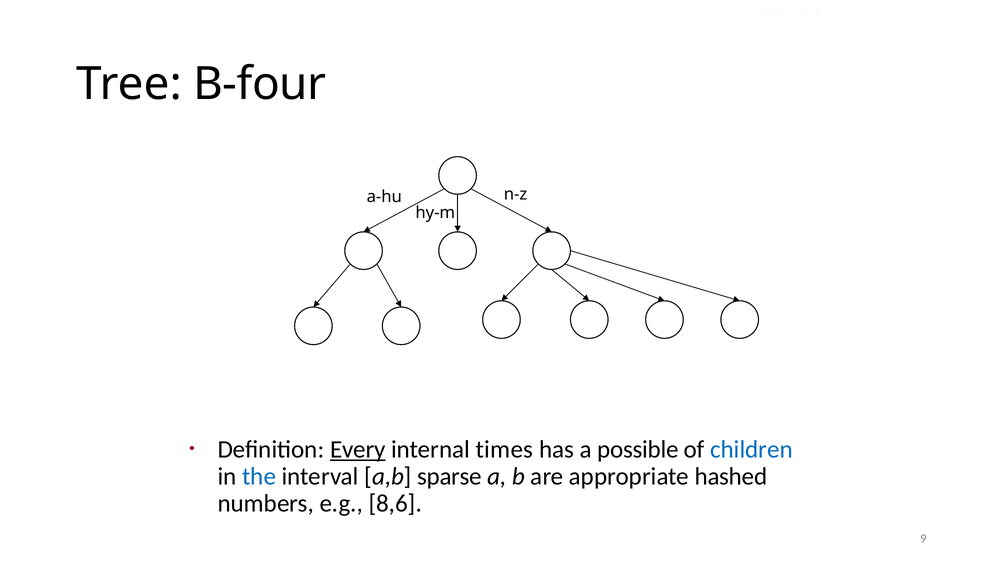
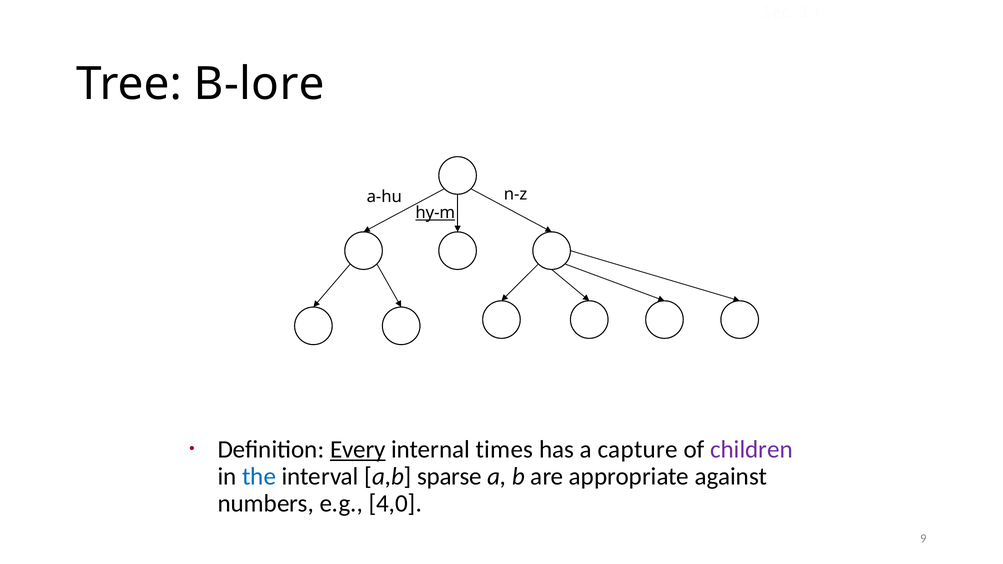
B-four: B-four -> B-lore (259, 84)
hy-m underline: none -> present (435, 213)
possible: possible -> capture (638, 450)
children colour: blue -> purple (752, 450)
hashed: hashed -> against (731, 477)
8,6: 8,6 -> 4,0 (395, 504)
